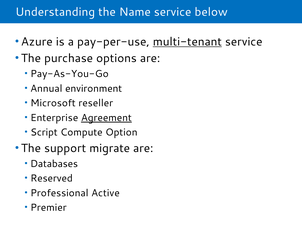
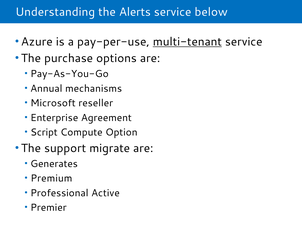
Name: Name -> Alerts (135, 12)
environment: environment -> mechanisms (94, 88)
Agreement underline: present -> none (106, 118)
Databases: Databases -> Generates (54, 163)
Reserved: Reserved -> Premium (51, 178)
